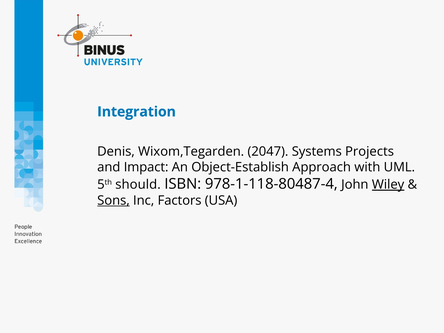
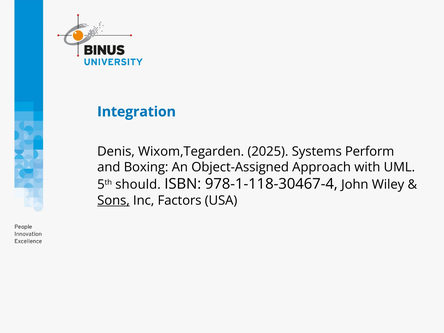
2047: 2047 -> 2025 (268, 152)
Projects: Projects -> Perform (370, 152)
Impact: Impact -> Boxing (146, 167)
Object-Establish: Object-Establish -> Object-Assigned (240, 167)
978-1-118-80487-4: 978-1-118-80487-4 -> 978-1-118-30467-4 (271, 184)
Wiley underline: present -> none (388, 185)
